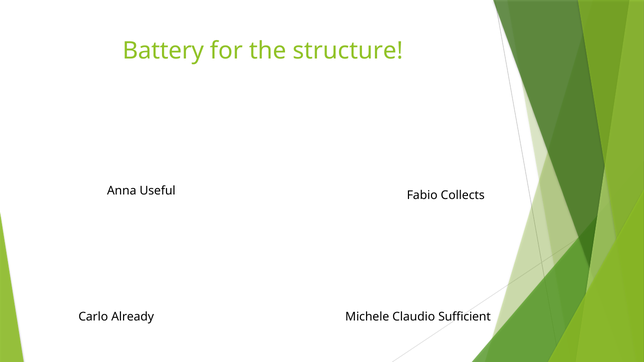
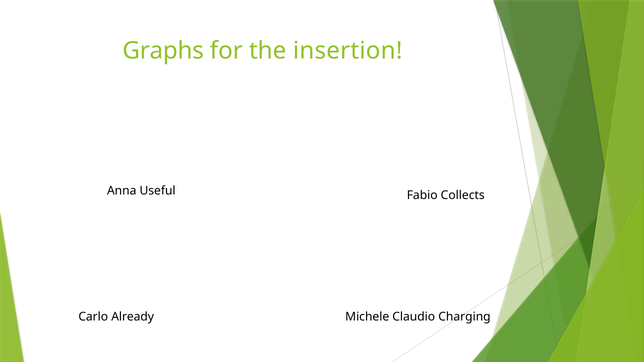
Battery: Battery -> Graphs (163, 51)
structure: structure -> insertion (348, 51)
Sufficient: Sufficient -> Charging (464, 317)
